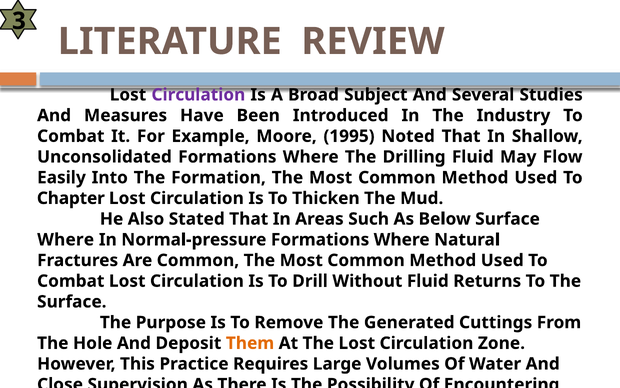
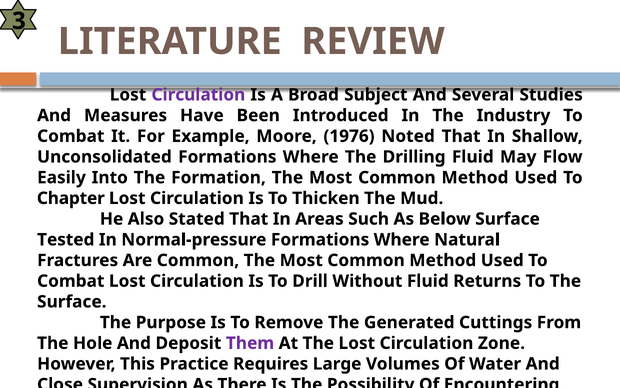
1995: 1995 -> 1976 (349, 136)
Where: Where -> Tested (66, 239)
Them colour: orange -> purple (250, 343)
